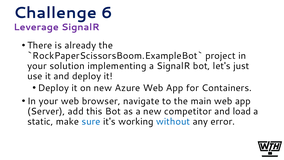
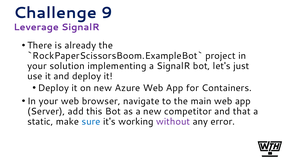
6: 6 -> 9 (107, 13)
load: load -> that (242, 111)
without colour: blue -> purple (173, 121)
